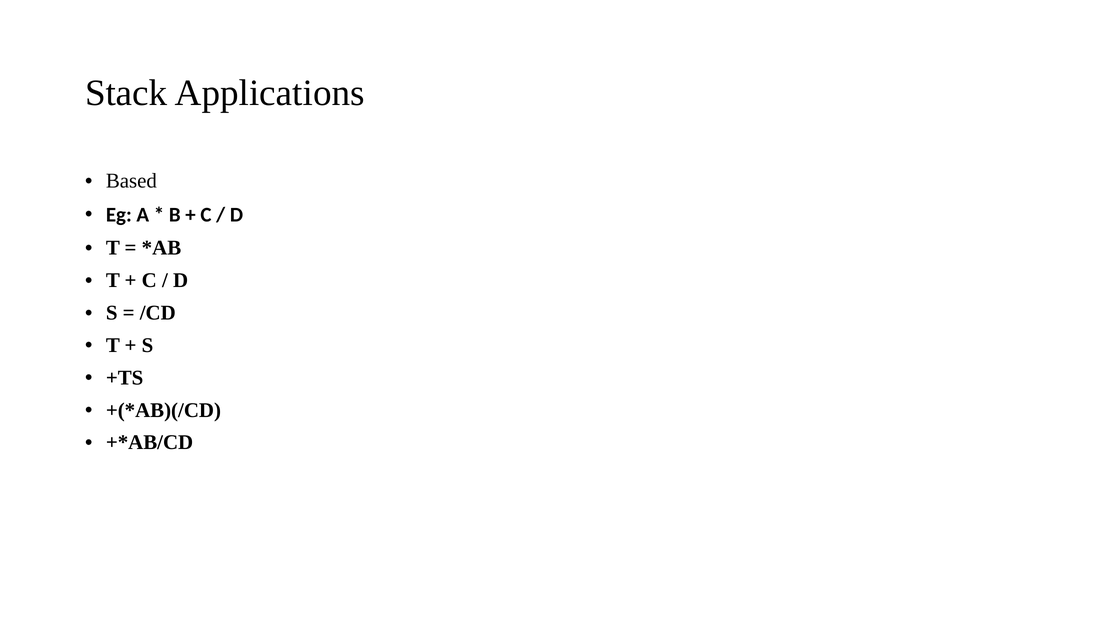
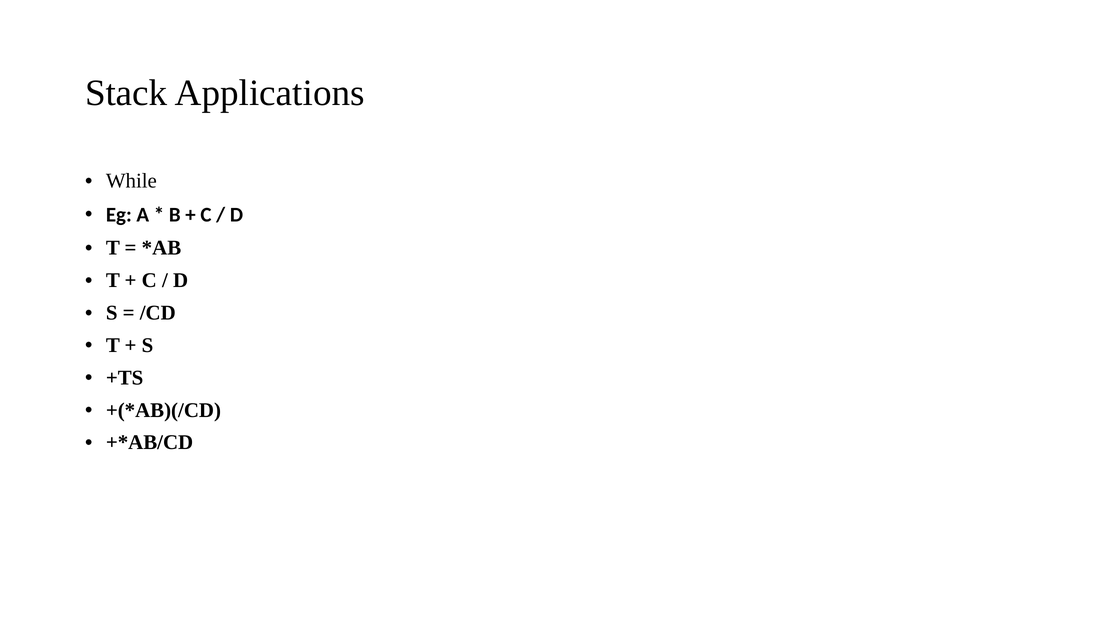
Based: Based -> While (131, 181)
